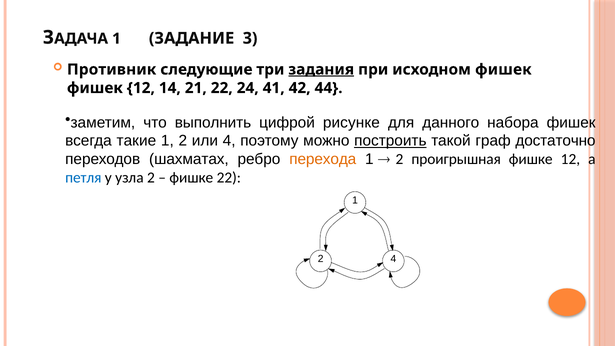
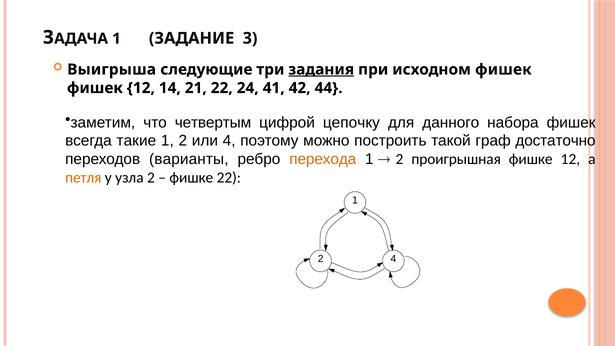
Противник: Противник -> Выигрыша (112, 70)
выполнить: выполнить -> четвертым (213, 122)
рисунке: рисунке -> цепочку (351, 122)
построить underline: present -> none (390, 141)
шахматах: шахматах -> варианты (189, 159)
петля colour: blue -> orange (83, 178)
